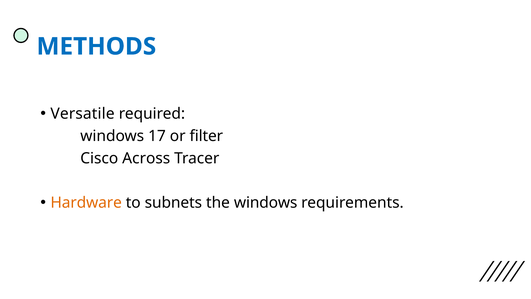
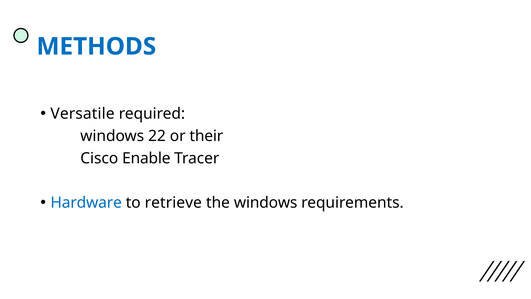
17: 17 -> 22 (157, 136)
filter: filter -> their (206, 136)
Across: Across -> Enable (146, 158)
Hardware colour: orange -> blue (86, 203)
subnets: subnets -> retrieve (173, 203)
